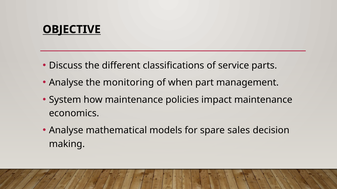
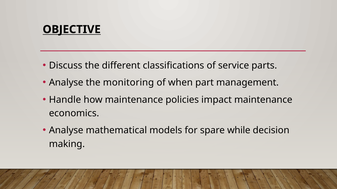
System: System -> Handle (65, 100)
sales: sales -> while (239, 131)
